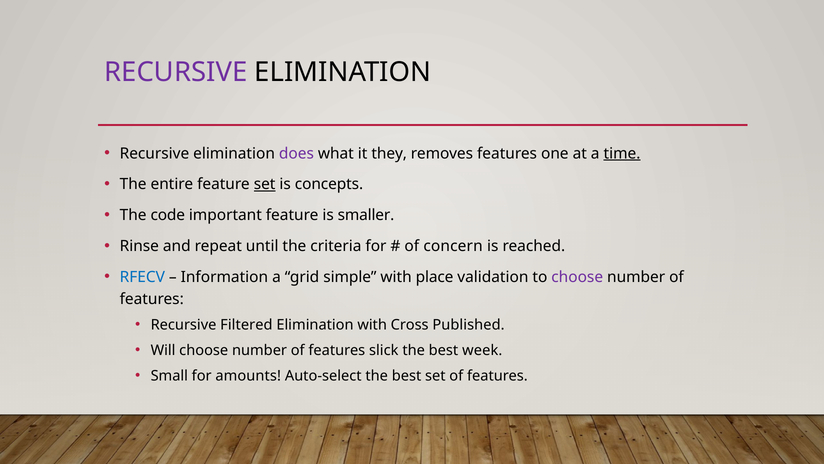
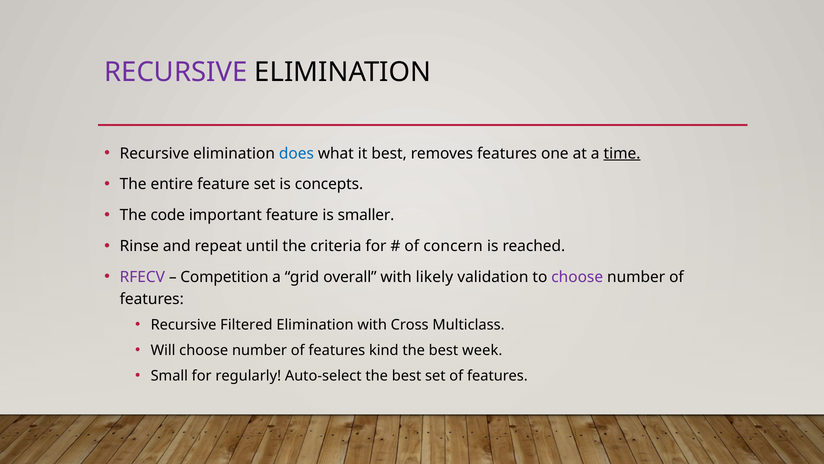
does colour: purple -> blue (296, 153)
it they: they -> best (389, 153)
set underline: present -> none (265, 184)
RFECV colour: blue -> purple (142, 277)
Information: Information -> Competition (224, 277)
simple: simple -> overall (350, 277)
place: place -> likely (434, 277)
Published: Published -> Multiclass (469, 325)
slick: slick -> kind (384, 350)
amounts: amounts -> regularly (248, 375)
